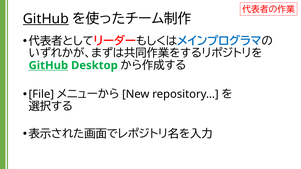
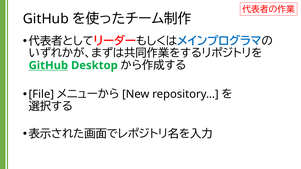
GitHub underline: present -> none (46, 19)
